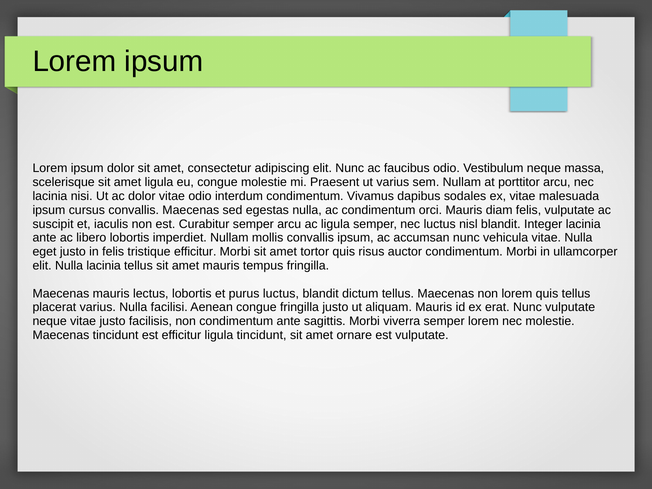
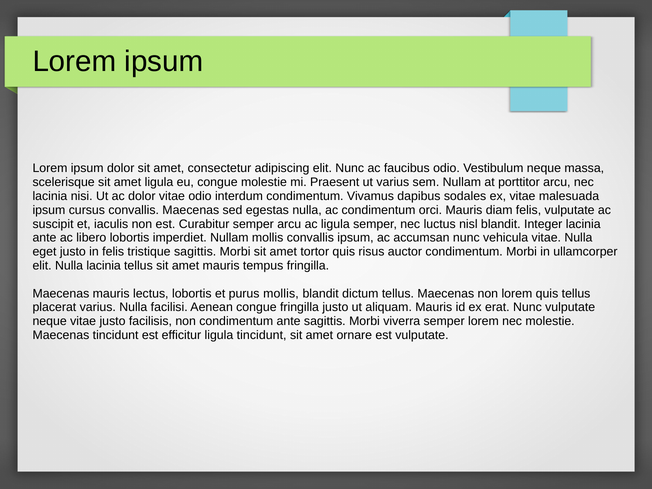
tristique efficitur: efficitur -> sagittis (195, 252)
purus luctus: luctus -> mollis (281, 293)
